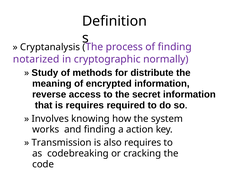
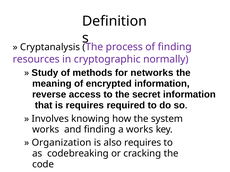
notarized: notarized -> resources (36, 59)
distribute: distribute -> networks (152, 73)
a action: action -> works (140, 130)
Transmission: Transmission -> Organization (62, 143)
